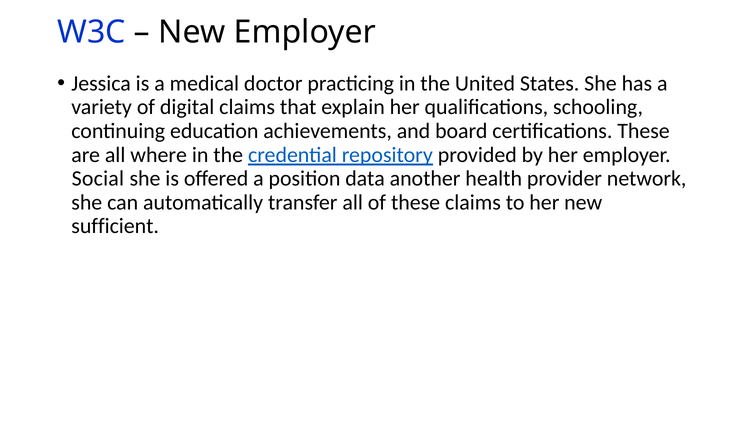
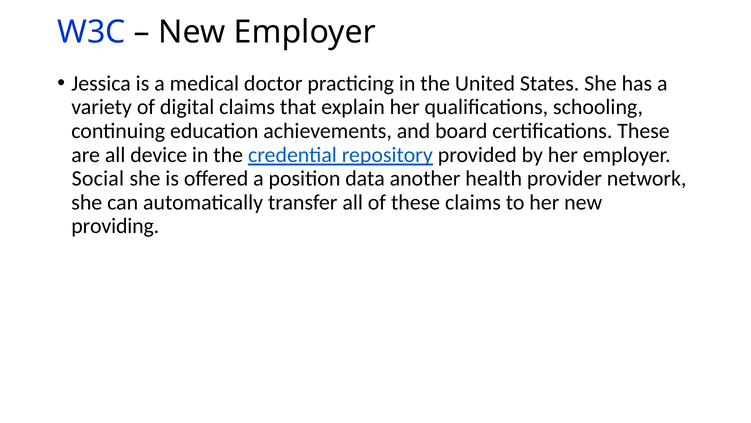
where: where -> device (159, 155)
sufficient: sufficient -> providing (115, 226)
